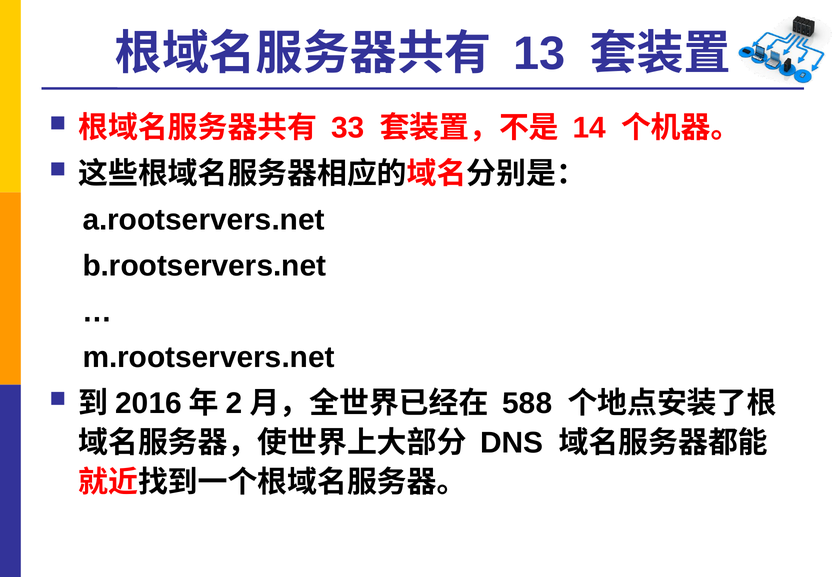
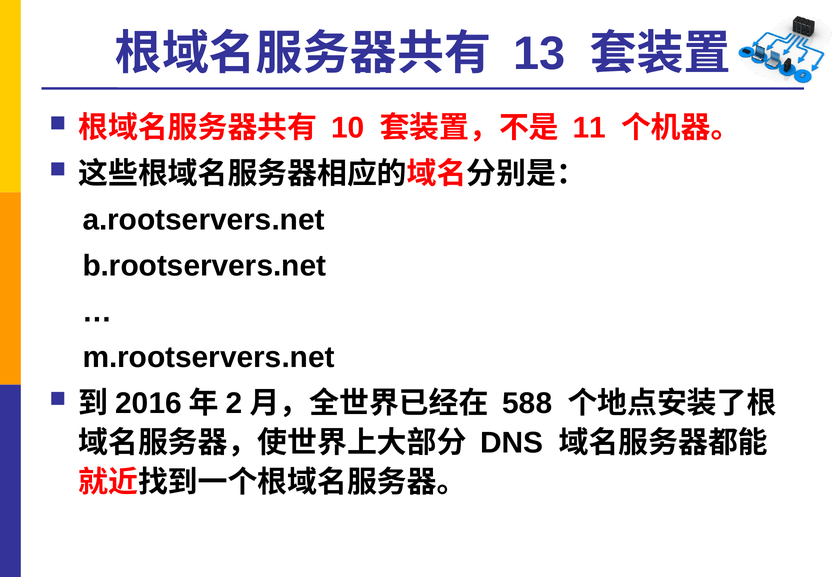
33: 33 -> 10 (348, 128)
14: 14 -> 11 (589, 128)
